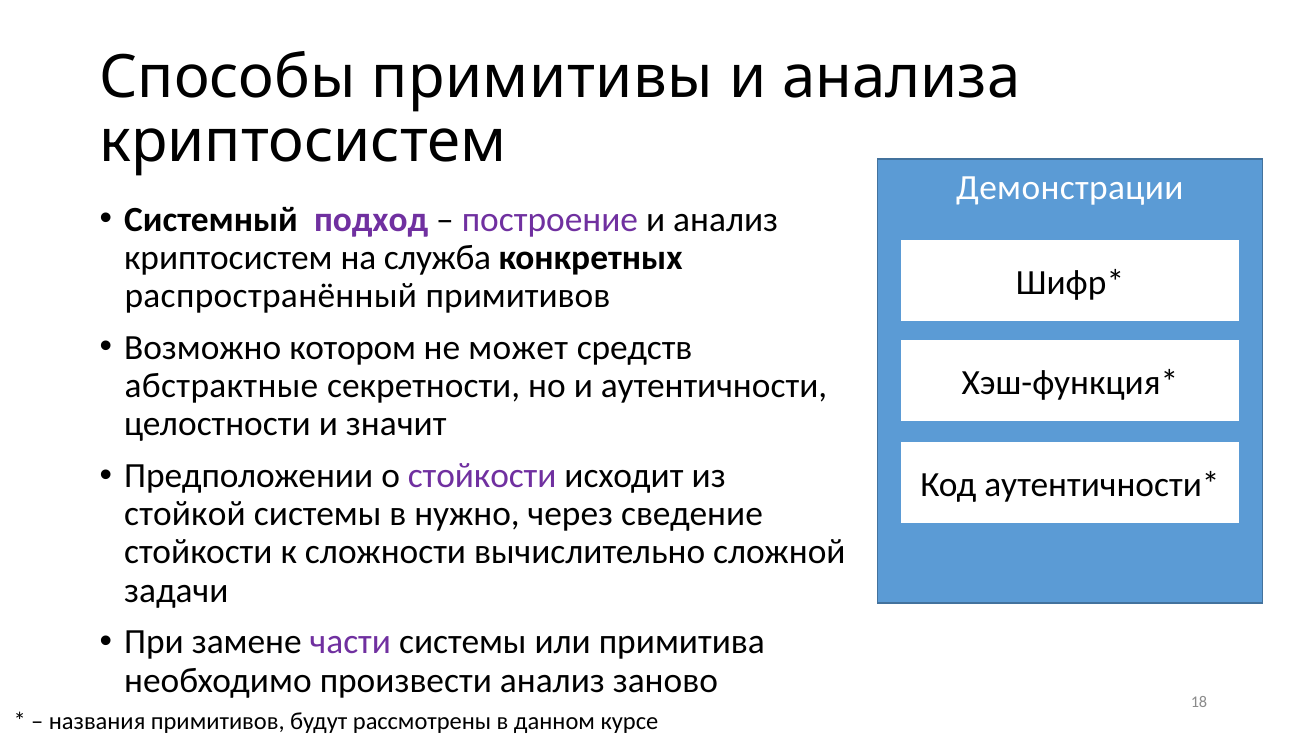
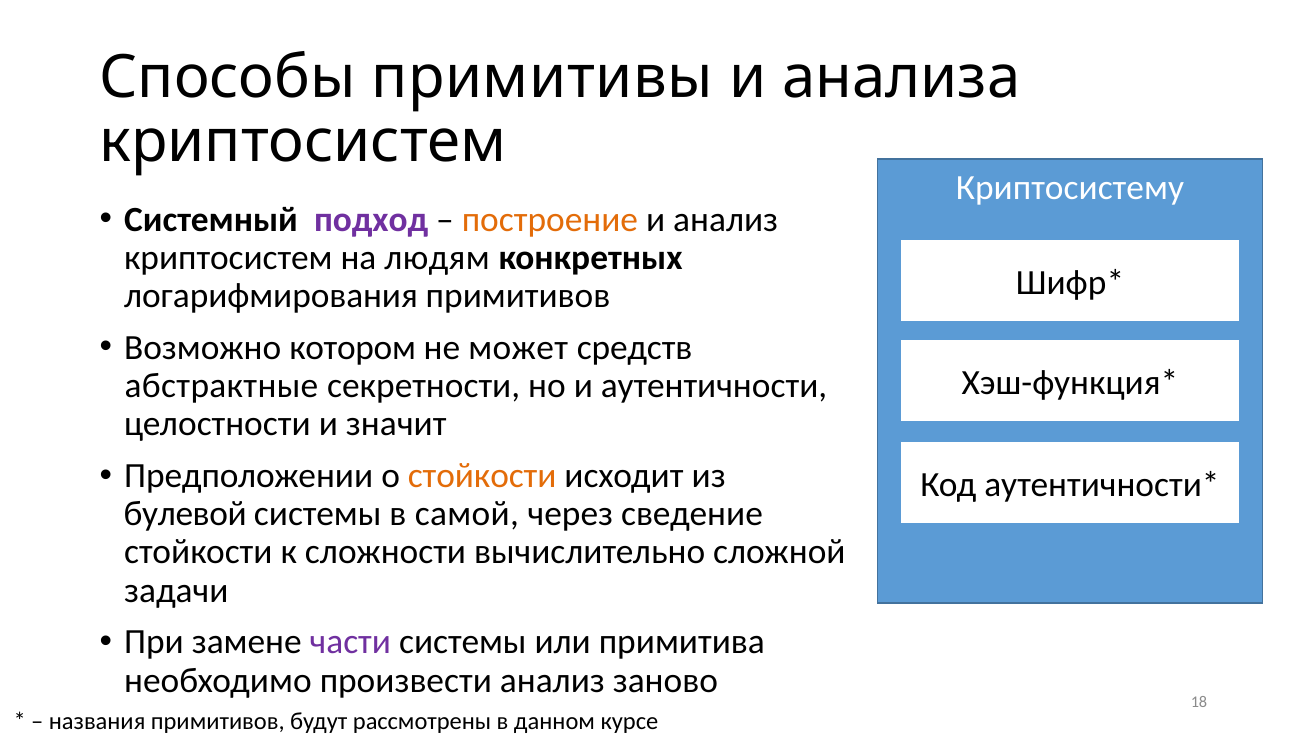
Демонстрации: Демонстрации -> Криптосистему (1070, 187)
построение colour: purple -> orange (550, 219)
служба: служба -> людям (437, 258)
распространённый: распространённый -> логарифмирования (271, 296)
стойкости colour: purple -> orange (482, 476)
стойкой: стойкой -> булевой (185, 514)
нужно: нужно -> самой (467, 514)
